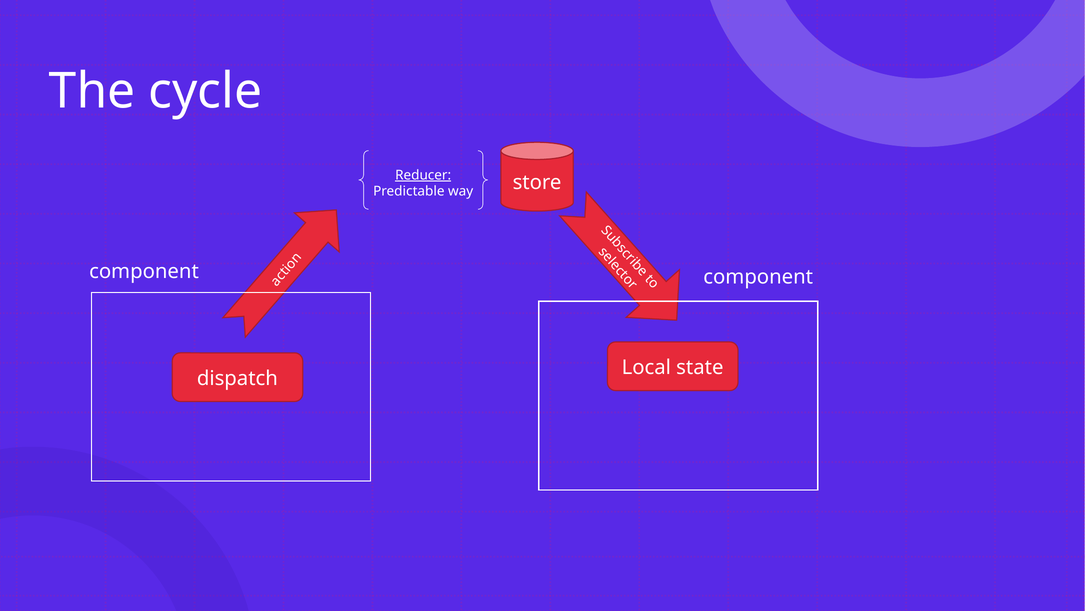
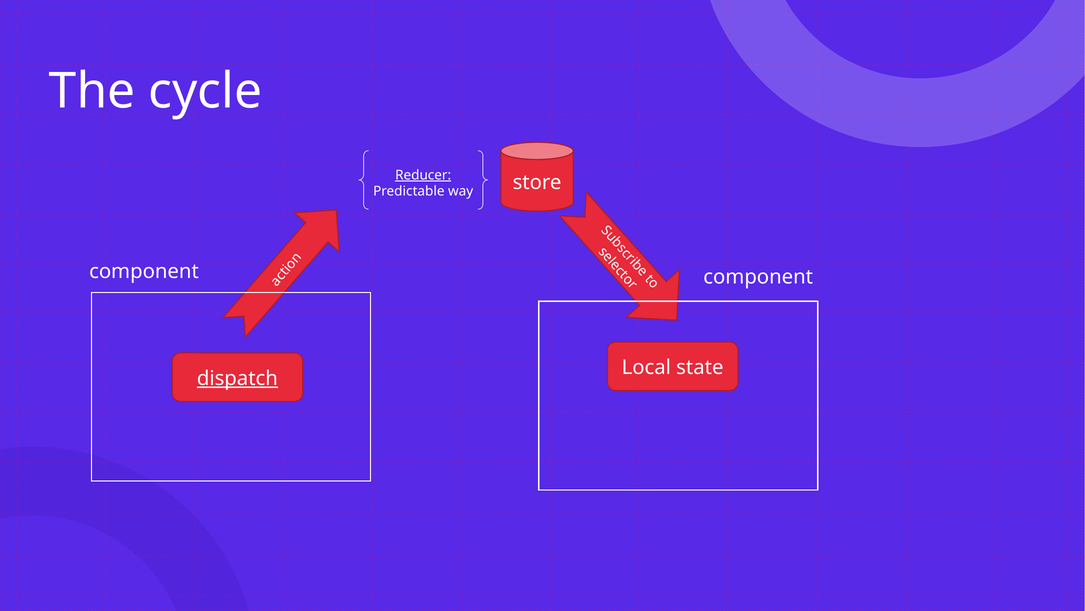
dispatch underline: none -> present (237, 378)
